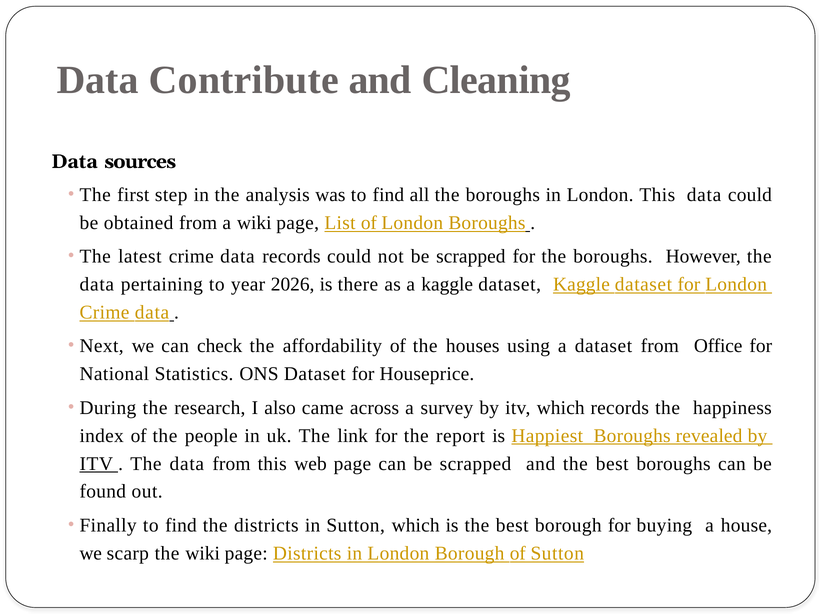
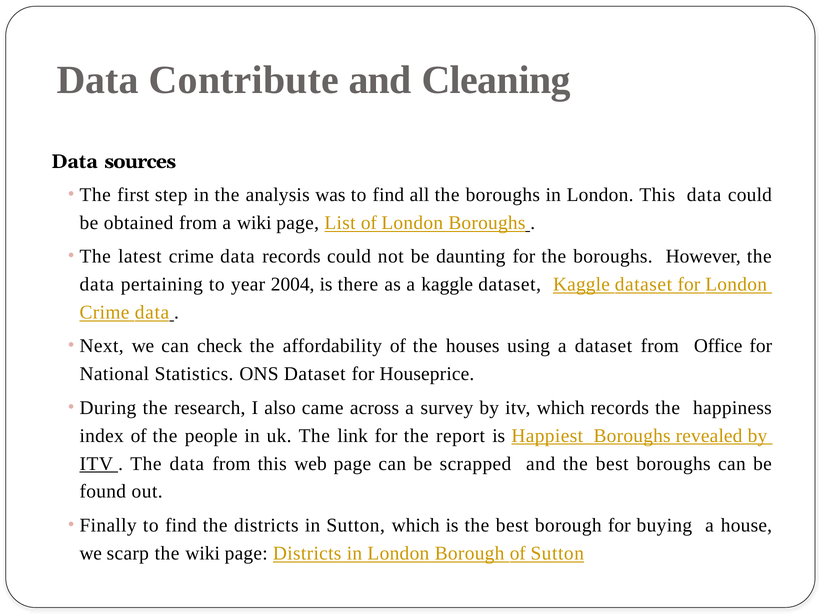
not be scrapped: scrapped -> daunting (471, 256)
2026: 2026 -> 2004 (293, 284)
